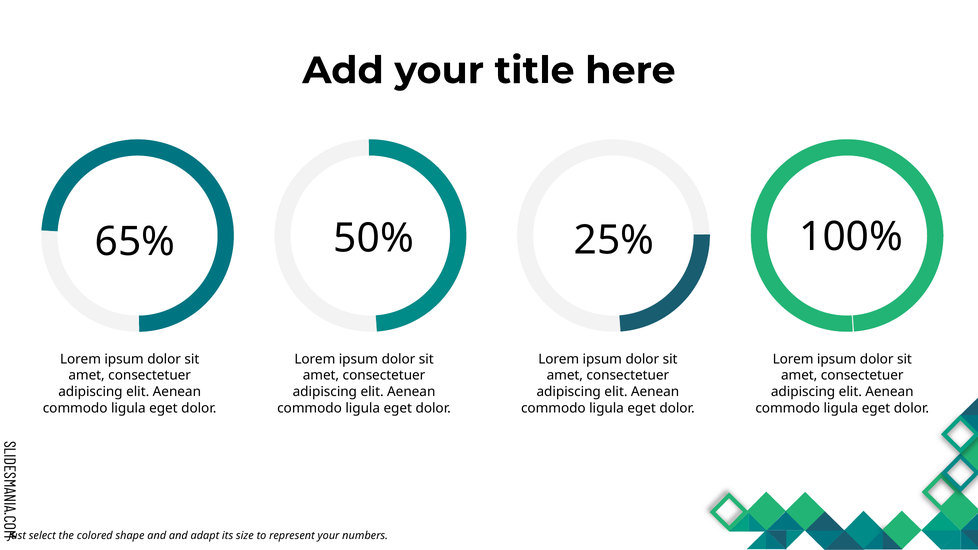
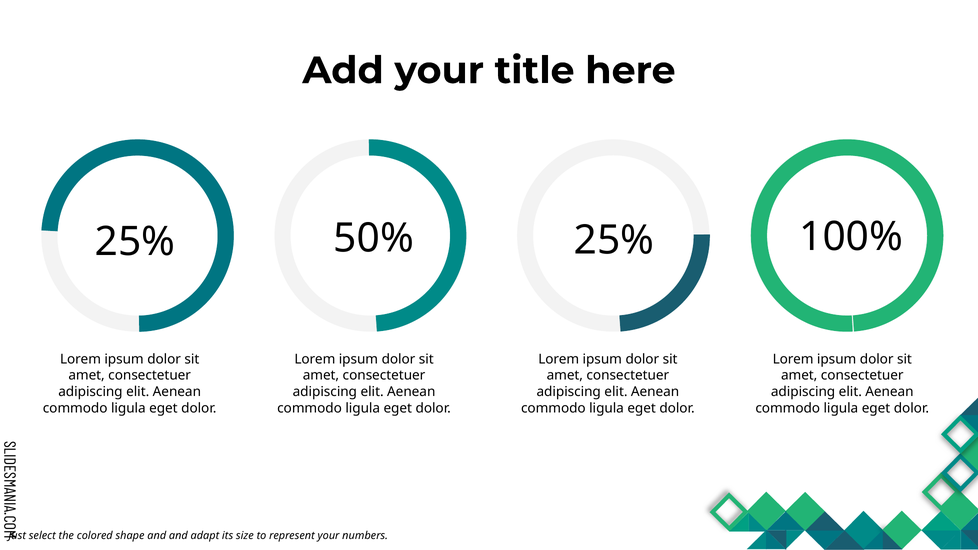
65%: 65% -> 25% (135, 242)
